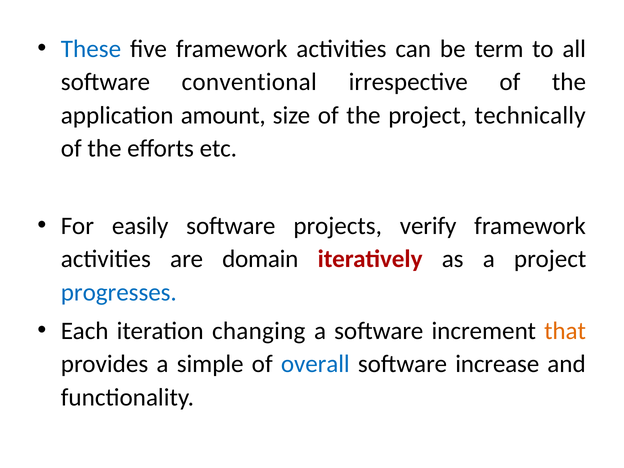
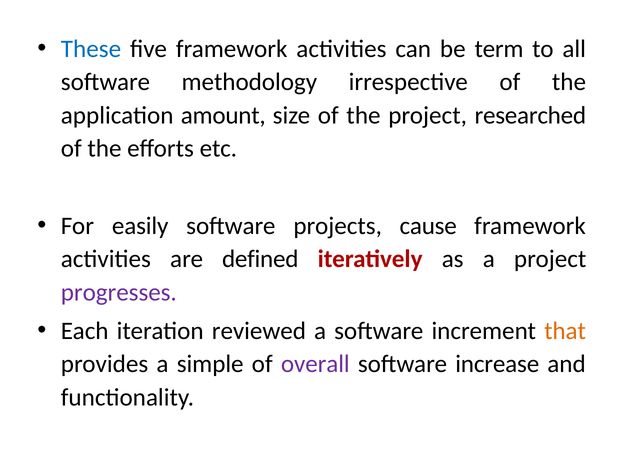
conventional: conventional -> methodology (249, 82)
technically: technically -> researched (530, 115)
verify: verify -> cause (428, 226)
domain: domain -> defined (260, 259)
progresses colour: blue -> purple (119, 292)
changing: changing -> reviewed (259, 331)
overall colour: blue -> purple (315, 364)
